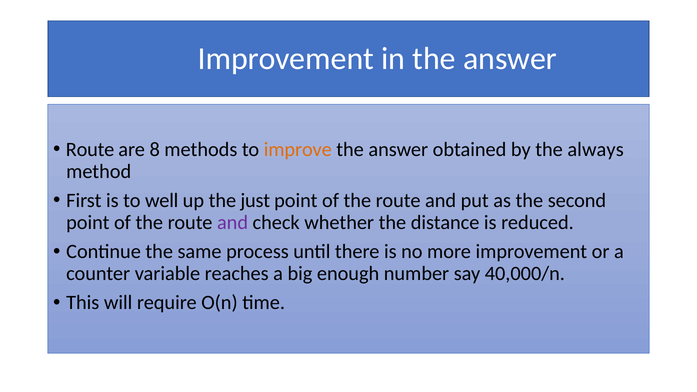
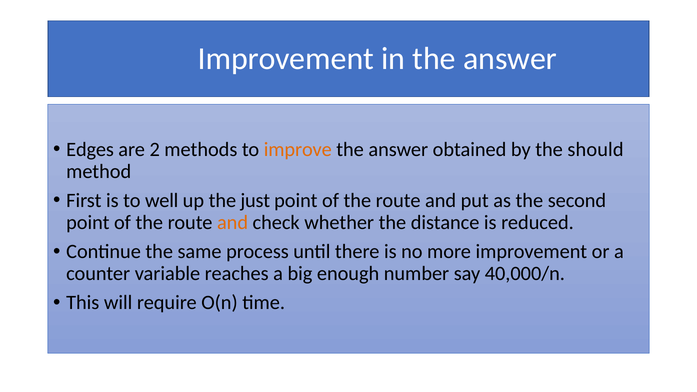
Route: Route -> Edges (90, 149)
8: 8 -> 2 (155, 149)
always: always -> should (596, 149)
and colour: purple -> orange (233, 222)
